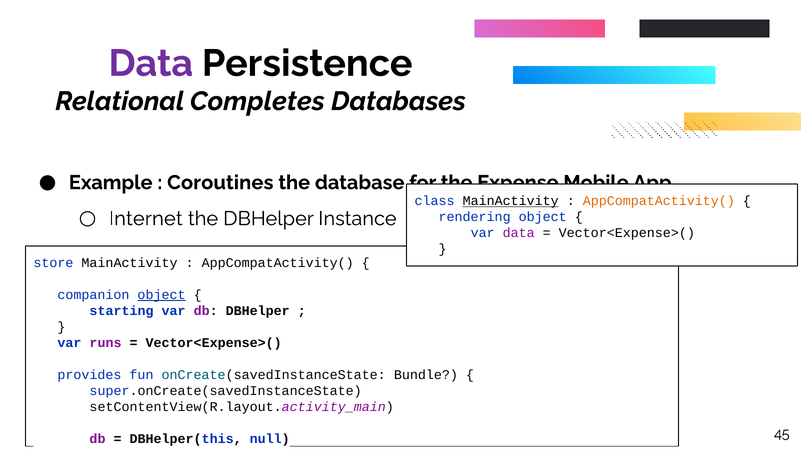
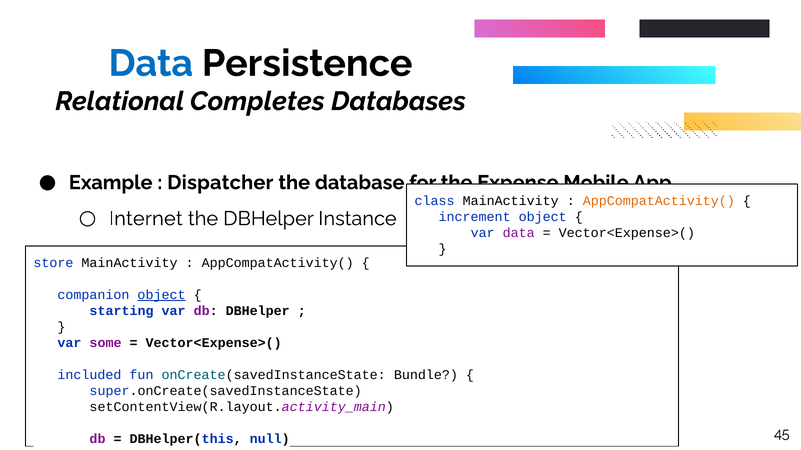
Data colour: purple -> blue (151, 63)
Coroutines: Coroutines -> Dispatcher (220, 183)
MainActivity underline: present -> none (511, 201)
rendering: rendering -> increment (475, 217)
runs: runs -> some (106, 343)
provides: provides -> included (89, 375)
